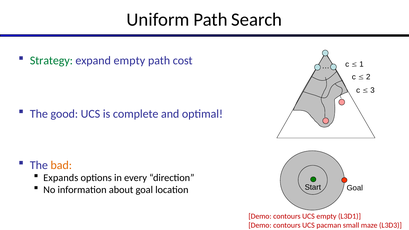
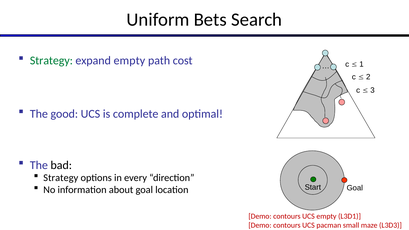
Uniform Path: Path -> Bets (210, 20)
bad colour: orange -> black (61, 165)
Expands: Expands -> Strategy (61, 178)
